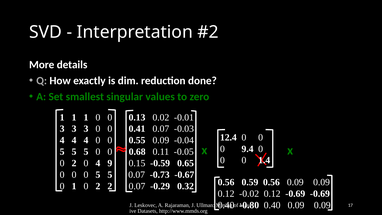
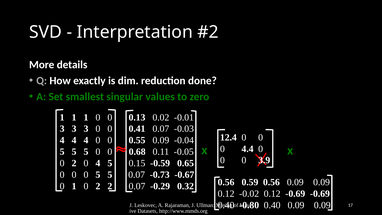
9.4: 9.4 -> 4.4 (248, 149)
1.4: 1.4 -> 3.9 (264, 160)
4 9: 9 -> 5 (110, 163)
